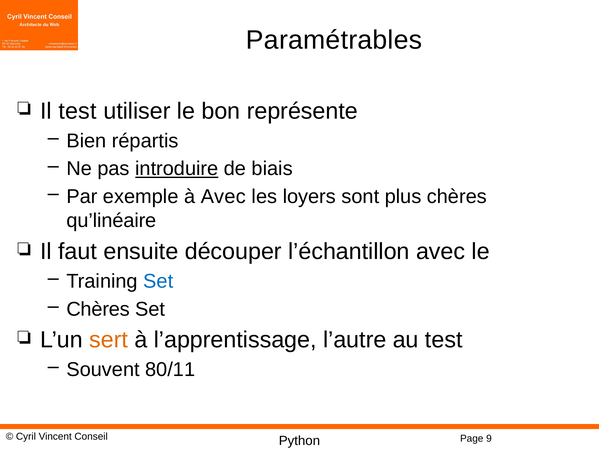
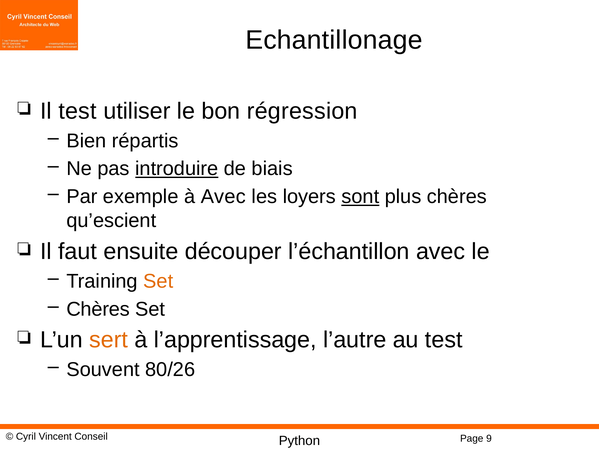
Paramétrables: Paramétrables -> Echantillonage (334, 40)
représente: représente -> régression (302, 111)
sont underline: none -> present (360, 197)
qu’linéaire: qu’linéaire -> qu’escient (111, 221)
Set colour: blue -> orange (158, 281)
80/11: 80/11 -> 80/26 (170, 370)
